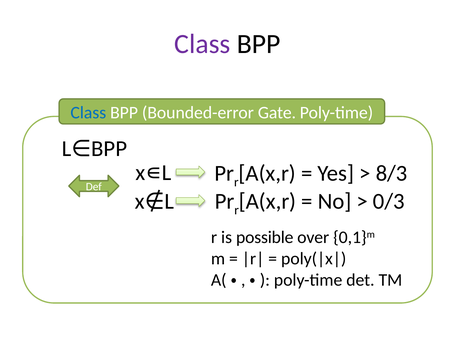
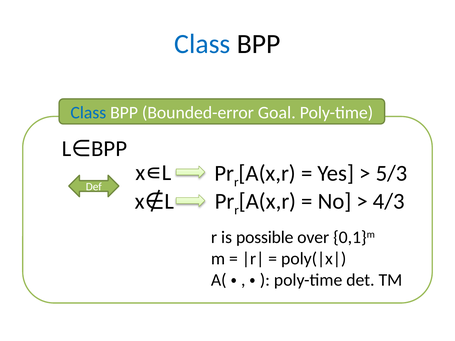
Class colour: purple -> blue (202, 44)
Gate: Gate -> Goal (277, 113)
8/3: 8/3 -> 5/3 (392, 173)
0/3: 0/3 -> 4/3 (389, 202)
